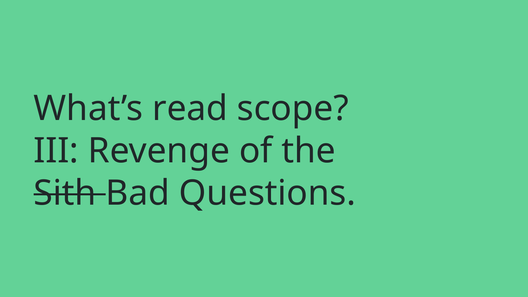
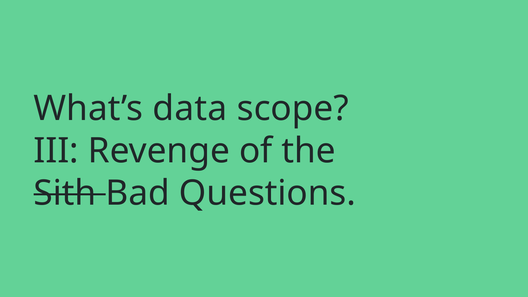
read: read -> data (190, 109)
